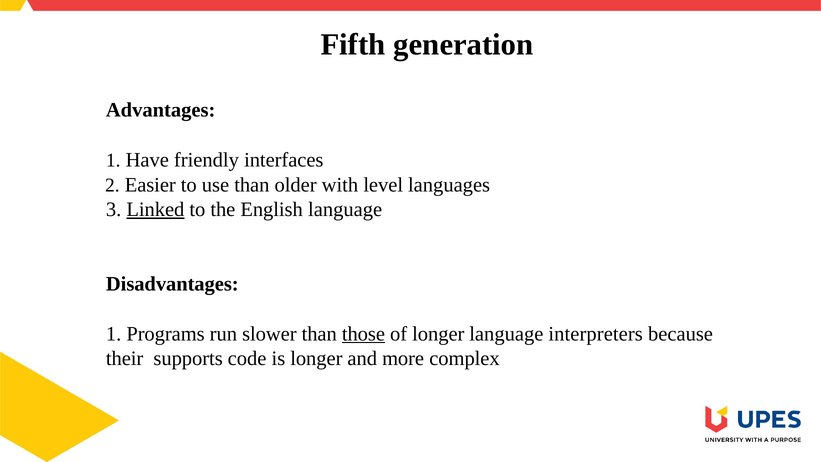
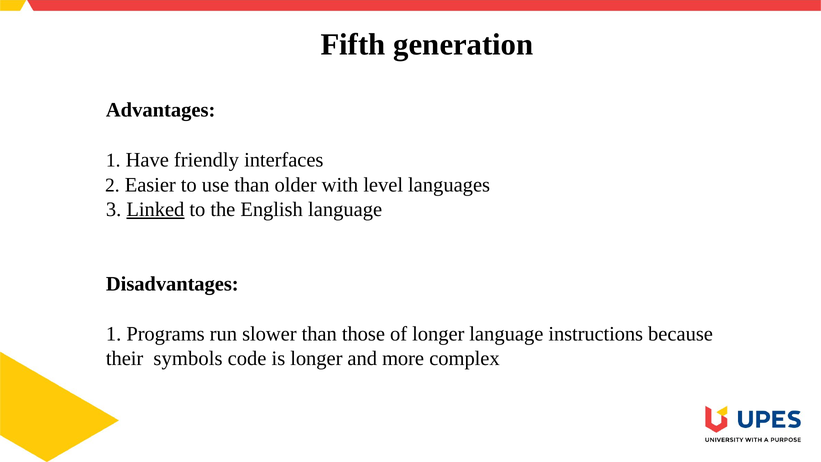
those underline: present -> none (363, 334)
interpreters: interpreters -> instructions (596, 334)
supports: supports -> symbols (188, 358)
